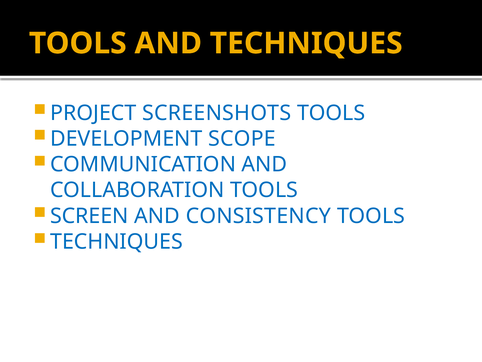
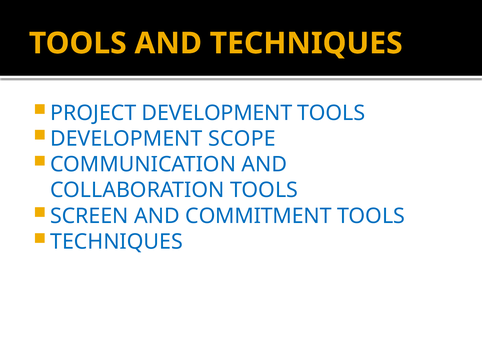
PROJECT SCREENSHOTS: SCREENSHOTS -> DEVELOPMENT (217, 113)
CONSISTENCY: CONSISTENCY -> COMMITMENT (258, 216)
